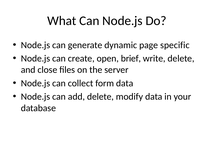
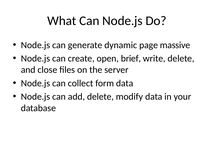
specific: specific -> massive (175, 45)
